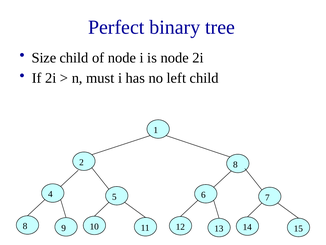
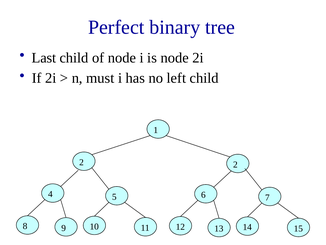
Size: Size -> Last (44, 58)
2 8: 8 -> 2 (235, 164)
